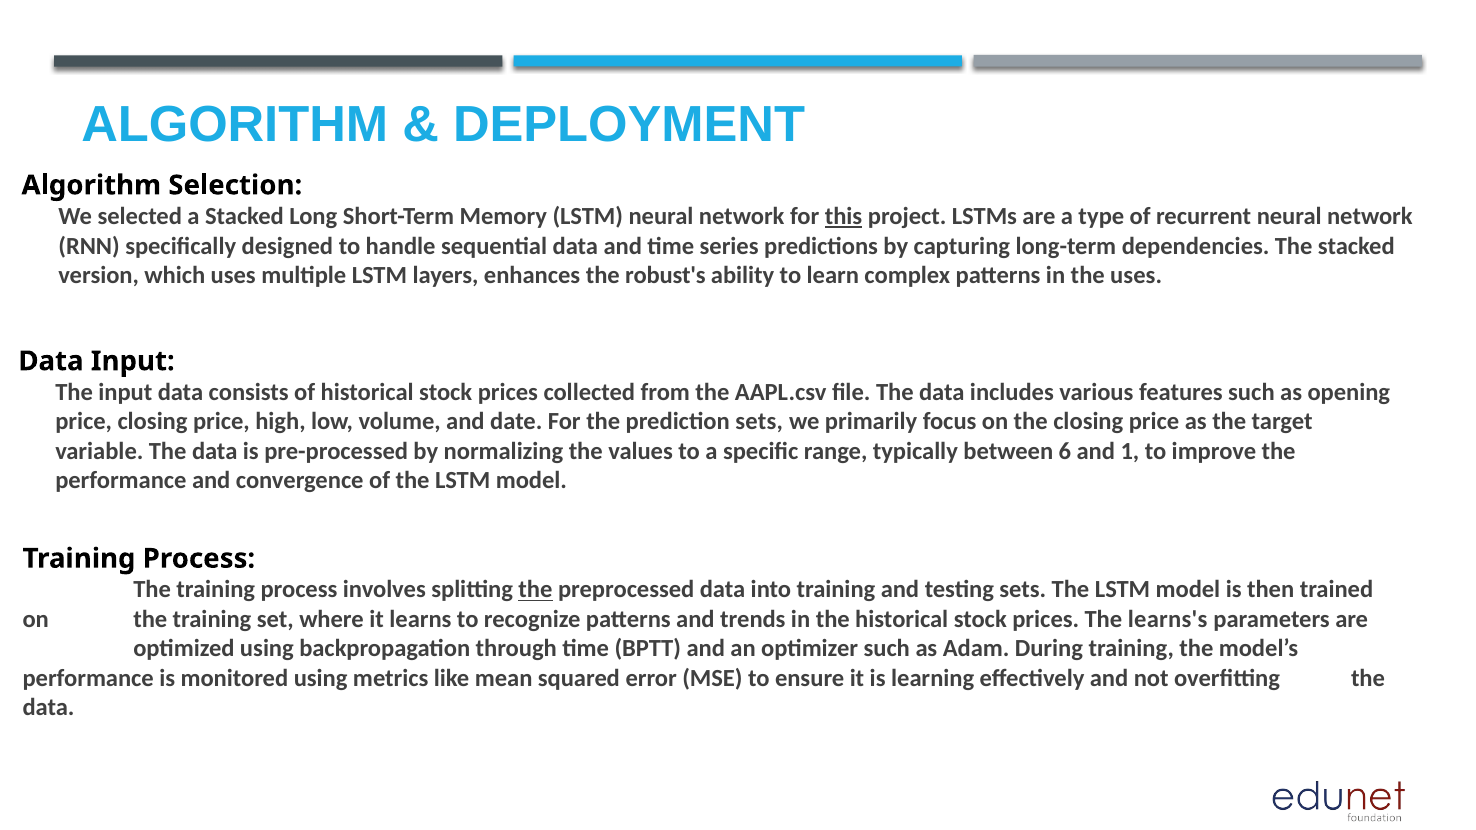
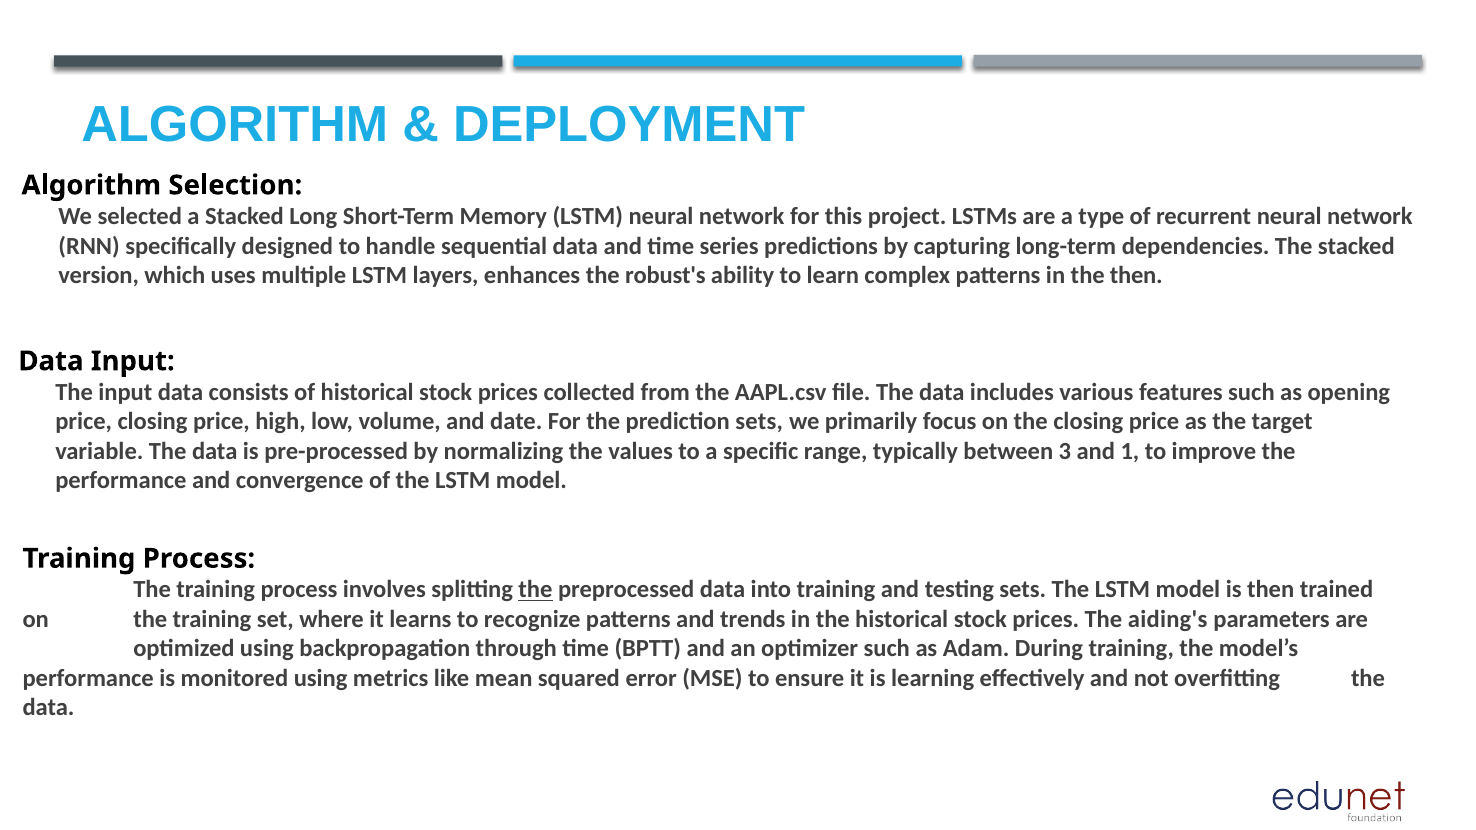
this underline: present -> none (844, 216)
the uses: uses -> then (1136, 275)
6: 6 -> 3 (1065, 451)
learns's: learns's -> aiding's (1168, 619)
